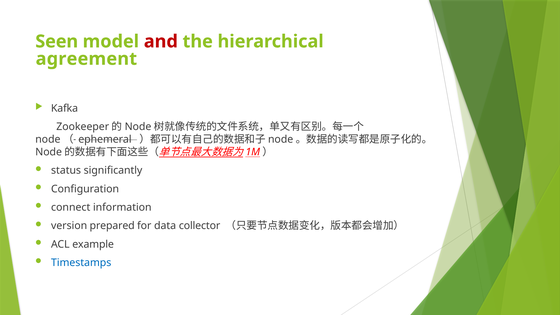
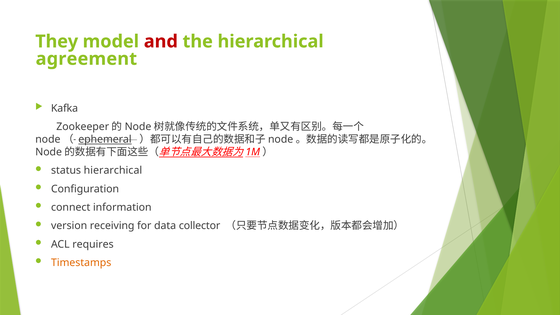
Seen: Seen -> They (57, 41)
ephemeral underline: none -> present (105, 139)
status significantly: significantly -> hierarchical (113, 170)
prepared: prepared -> receiving (112, 226)
example: example -> requires (93, 244)
Timestamps colour: blue -> orange (81, 263)
